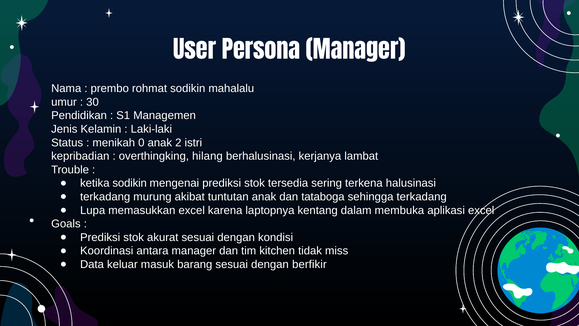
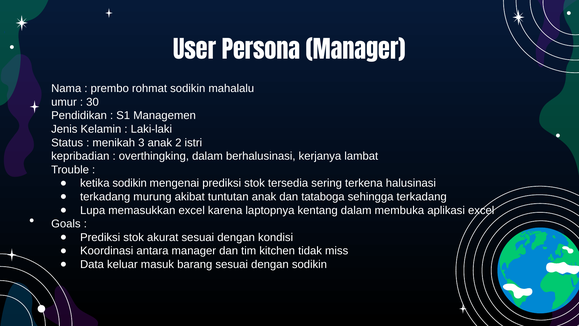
0: 0 -> 3 (141, 143)
overthingking hilang: hilang -> dalam (207, 156)
dengan berfikir: berfikir -> sodikin (309, 264)
